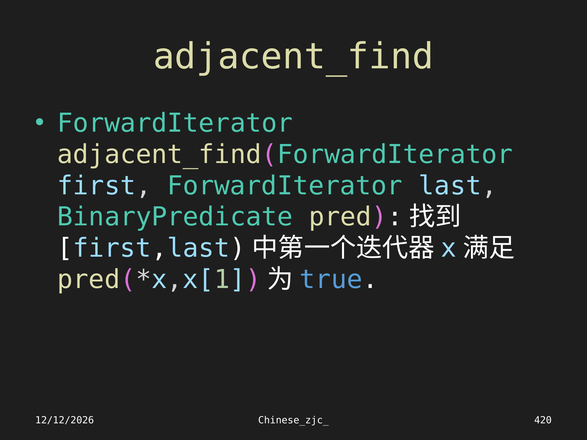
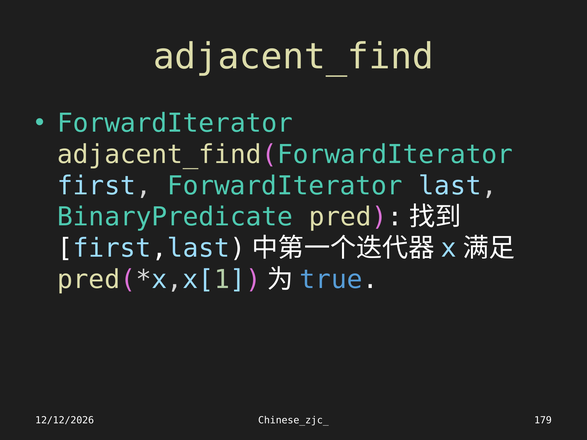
420: 420 -> 179 (543, 420)
